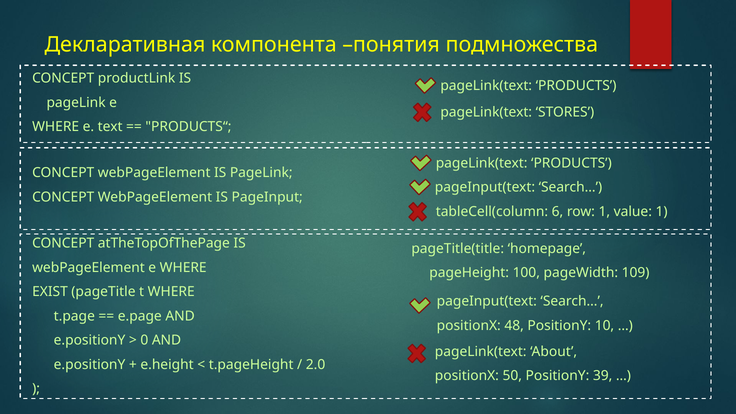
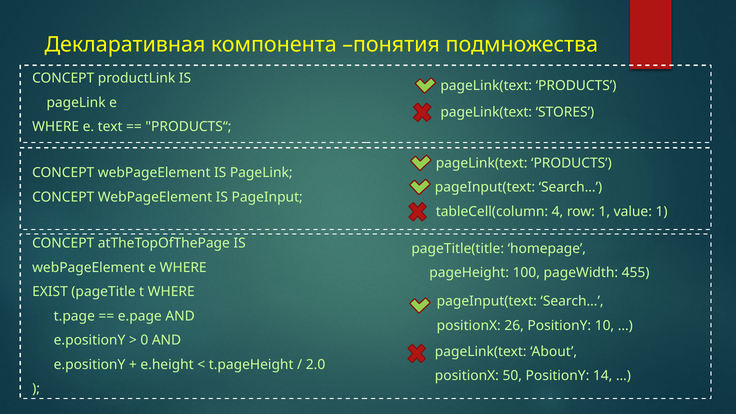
6: 6 -> 4 (557, 212)
109: 109 -> 455 (636, 273)
48: 48 -> 26 (514, 326)
39: 39 -> 14 (603, 376)
